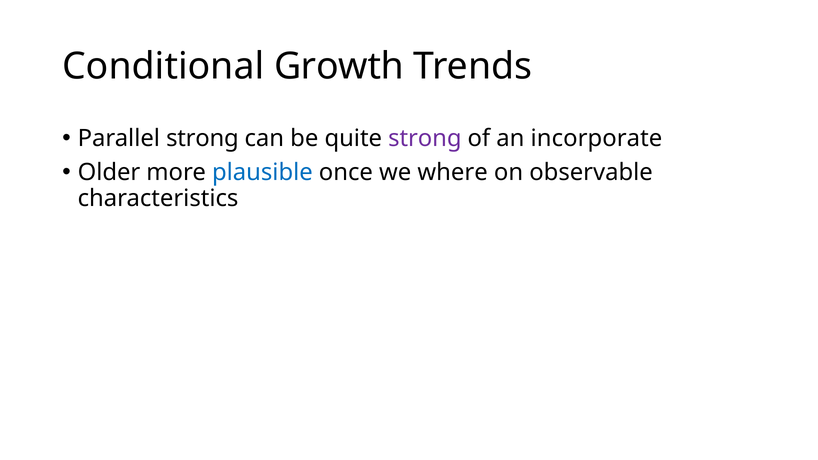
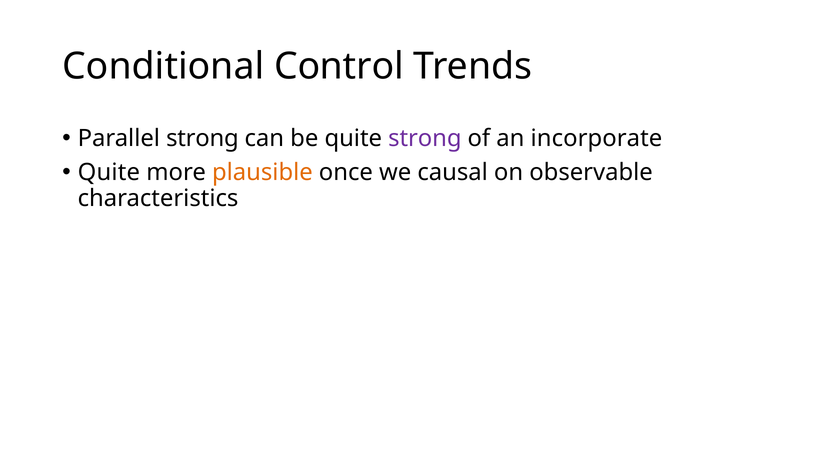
Growth: Growth -> Control (339, 66)
Older: Older -> Quite (109, 173)
plausible colour: blue -> orange (262, 173)
where: where -> causal (453, 173)
